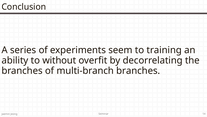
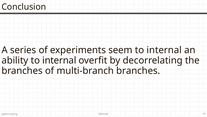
seem to training: training -> internal (164, 50)
ability to without: without -> internal (59, 60)
